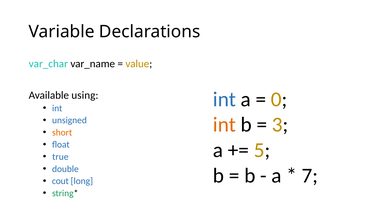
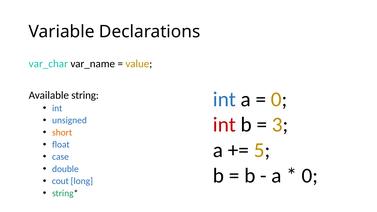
using: using -> string (85, 95)
int colour: orange -> red (224, 125)
true: true -> case (60, 157)
7: 7 -> 0 (310, 176)
